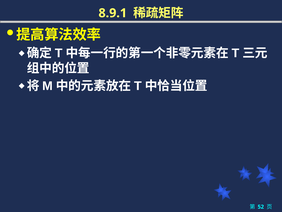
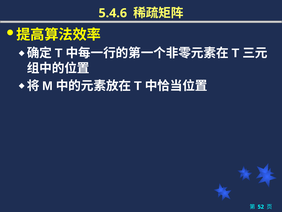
8.9.1: 8.9.1 -> 5.4.6 (113, 13)
